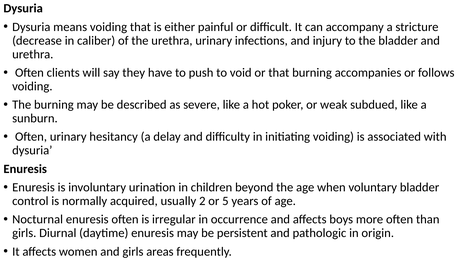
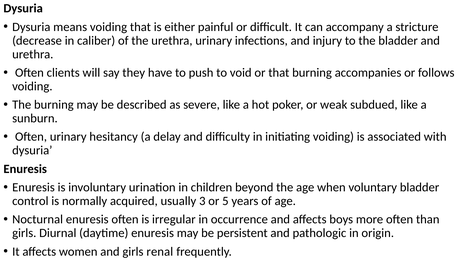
2: 2 -> 3 (202, 201)
areas: areas -> renal (160, 251)
